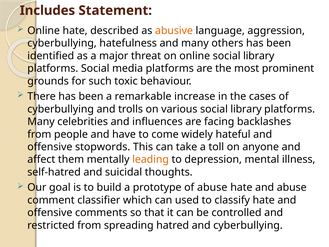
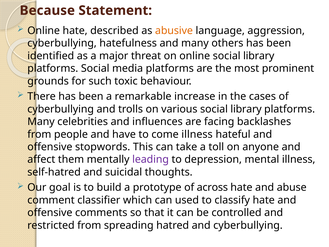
Includes: Includes -> Because (47, 10)
come widely: widely -> illness (197, 134)
leading colour: orange -> purple (151, 159)
of abuse: abuse -> across (212, 187)
